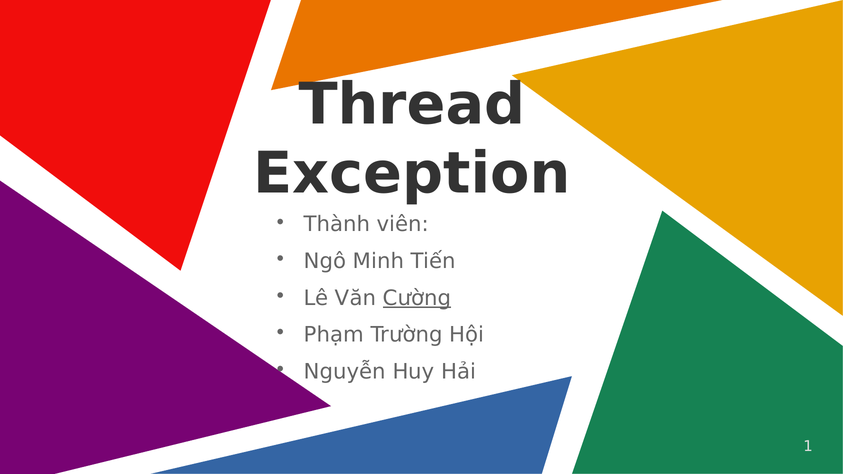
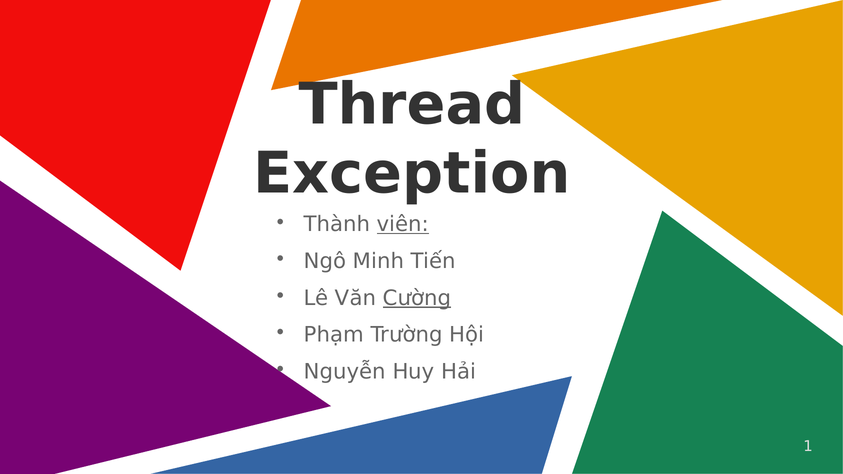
viên underline: none -> present (403, 225)
